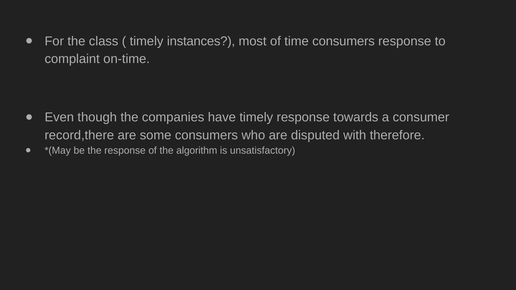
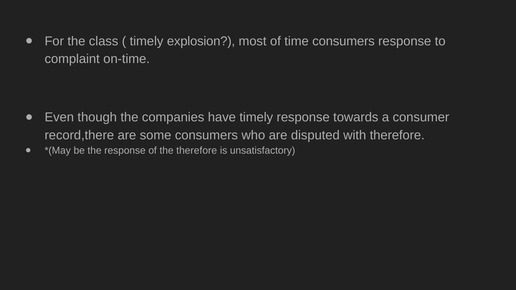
instances: instances -> explosion (201, 41)
the algorithm: algorithm -> therefore (197, 151)
